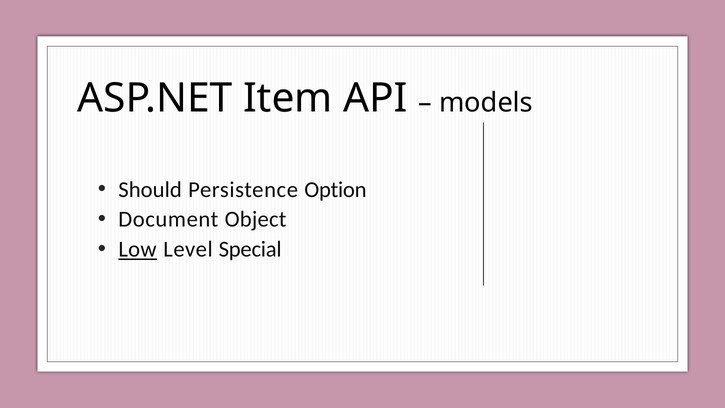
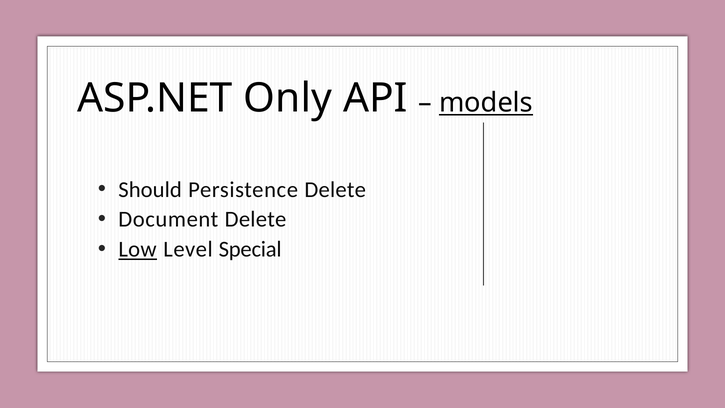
Item: Item -> Only (288, 98)
models underline: none -> present (486, 103)
Persistence Option: Option -> Delete (335, 189)
Document Object: Object -> Delete (256, 219)
